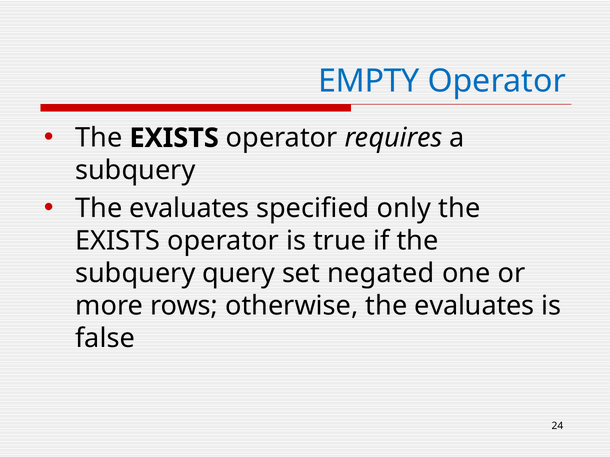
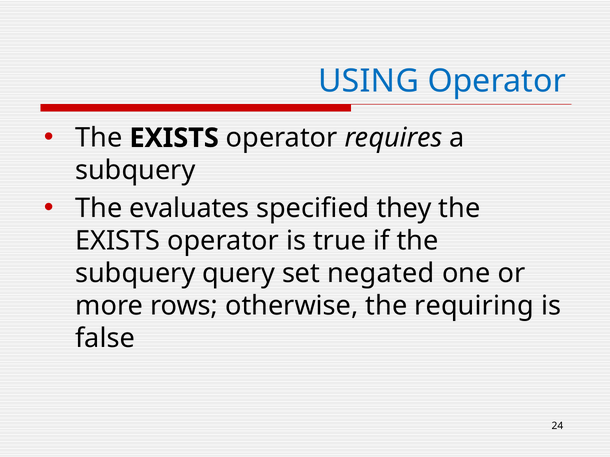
EMPTY: EMPTY -> USING (369, 81)
only: only -> they (404, 209)
otherwise the evaluates: evaluates -> requiring (474, 306)
